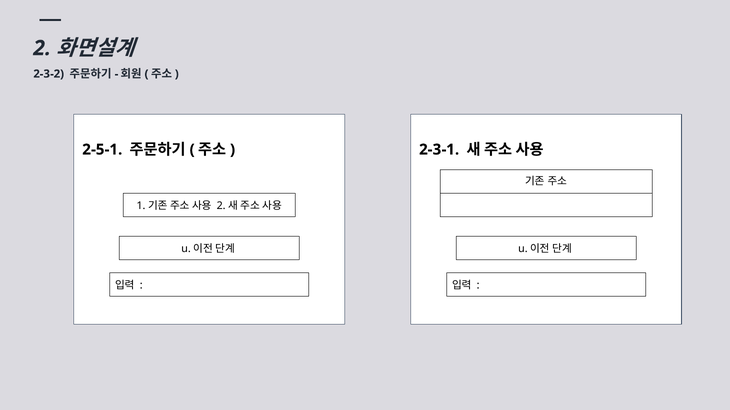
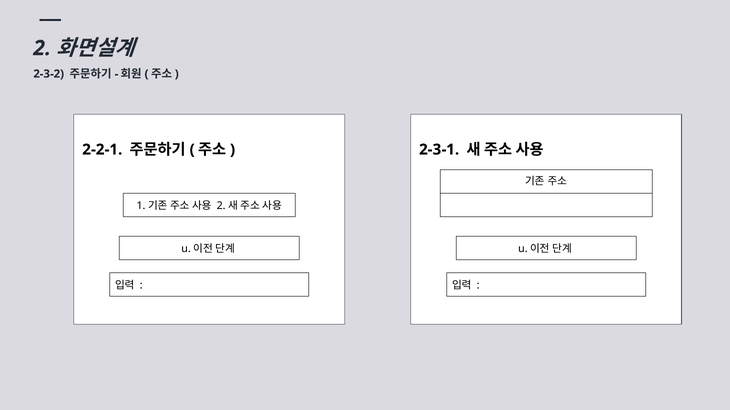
2-5-1: 2-5-1 -> 2-2-1 (102, 150)
